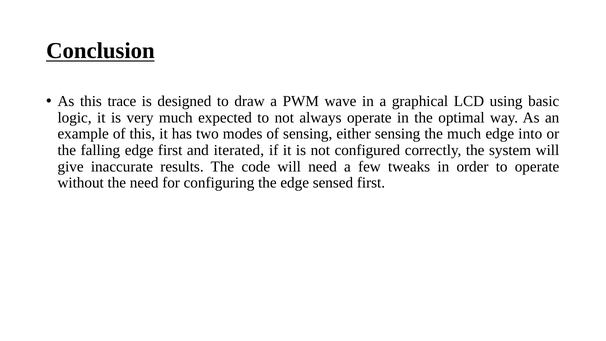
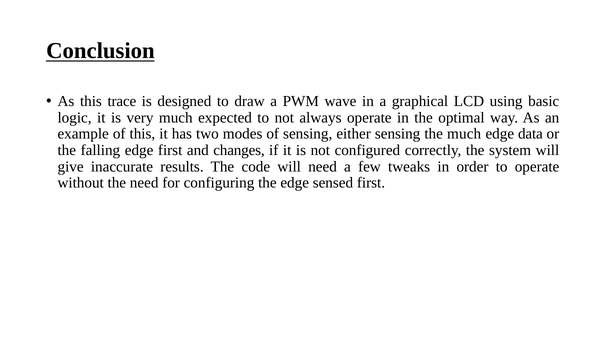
into: into -> data (530, 134)
iterated: iterated -> changes (239, 150)
